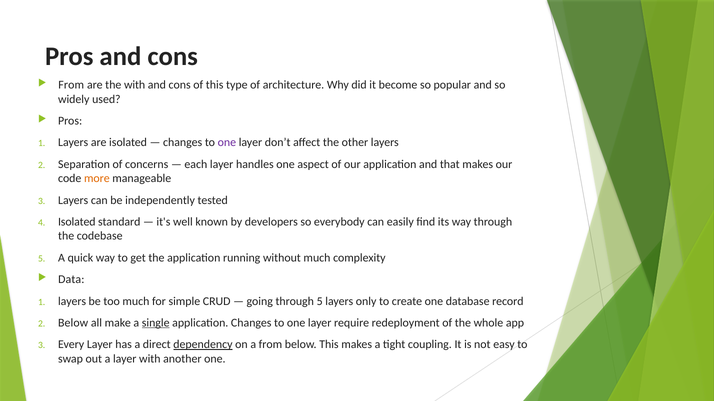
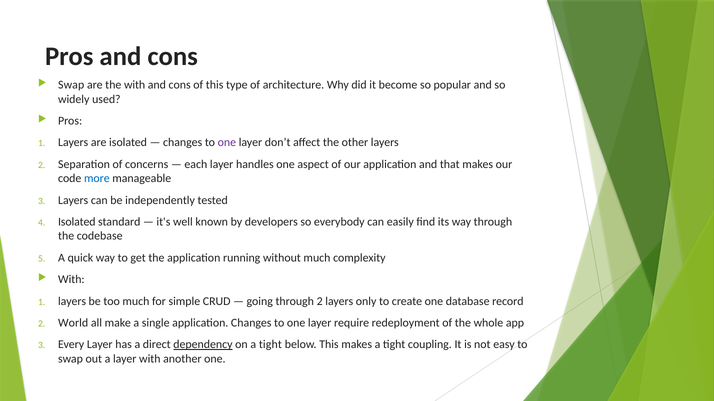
From: From -> Swap (71, 85)
more colour: orange -> blue (97, 179)
Data: Data -> With (71, 280)
through 5: 5 -> 2 (320, 302)
Below: Below -> World (73, 323)
single underline: present -> none (156, 323)
on a from: from -> tight (270, 345)
